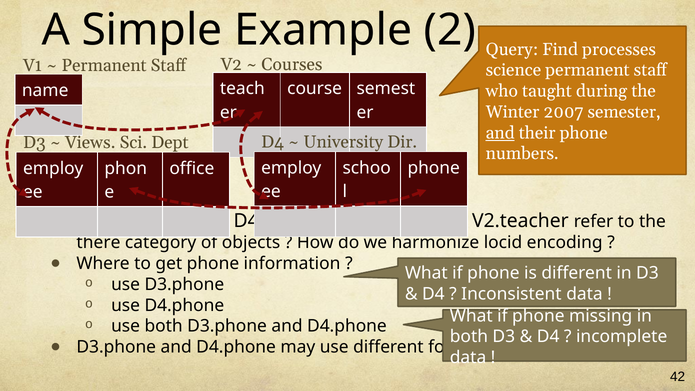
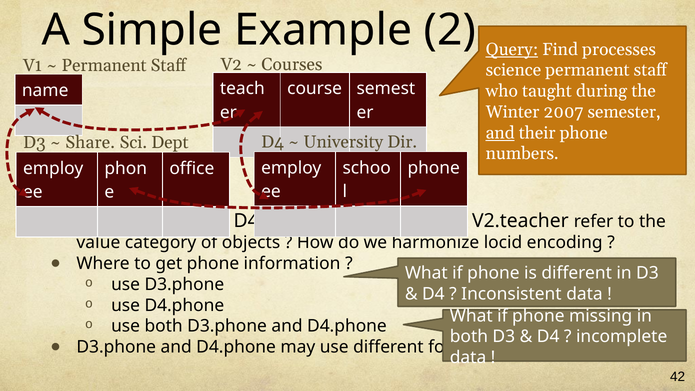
Query underline: none -> present (512, 49)
Views: Views -> Share (90, 143)
there: there -> value (98, 243)
